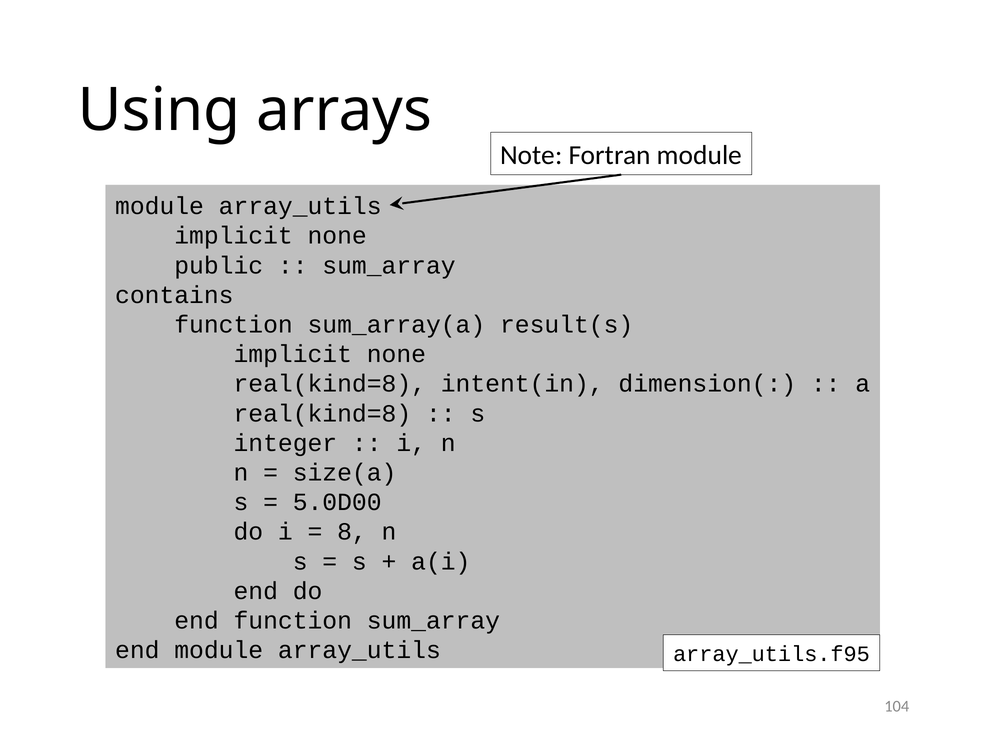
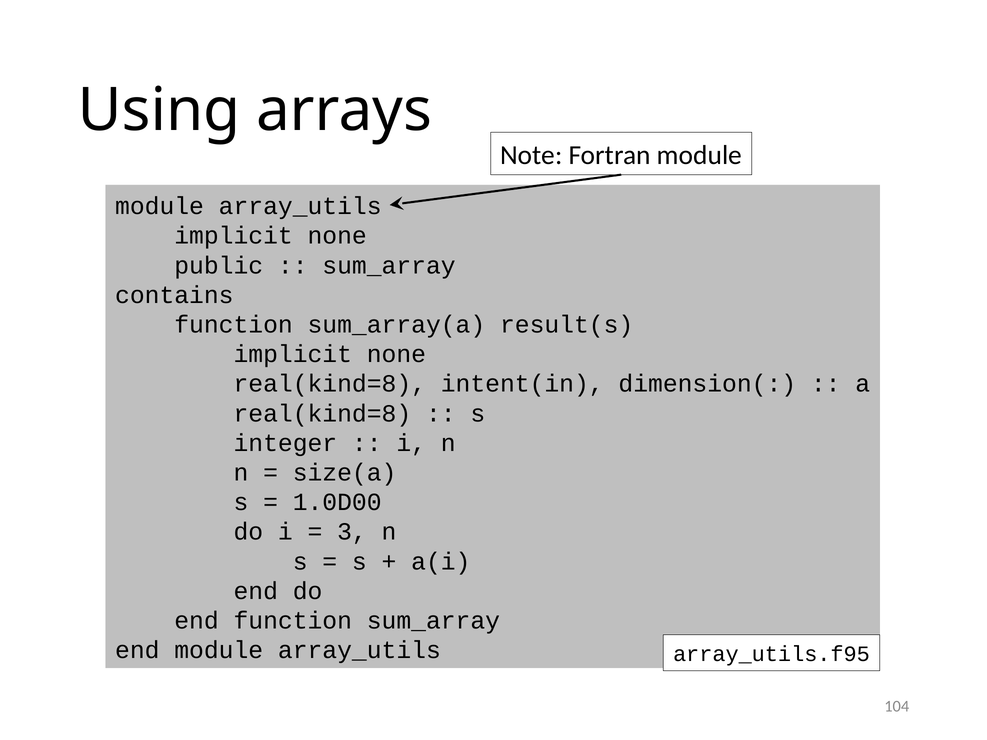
5.0D00: 5.0D00 -> 1.0D00 (337, 502)
8: 8 -> 3 (352, 532)
